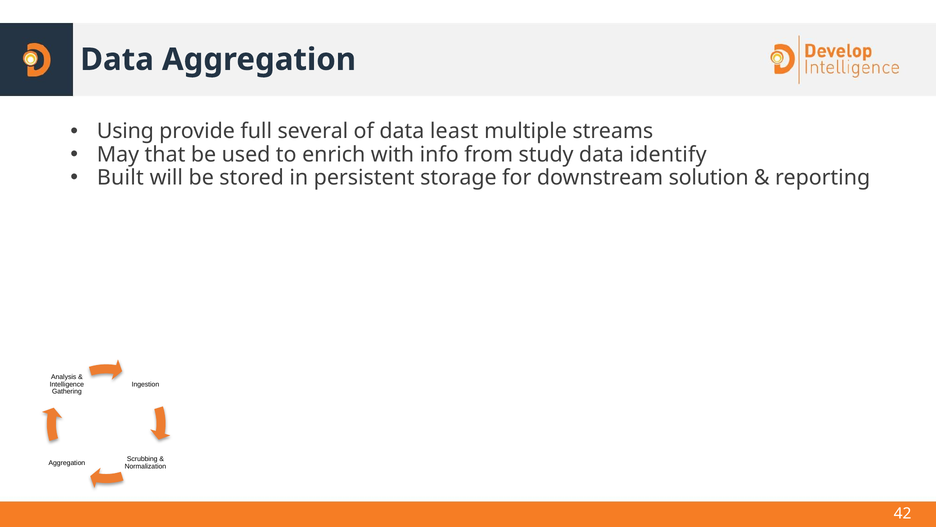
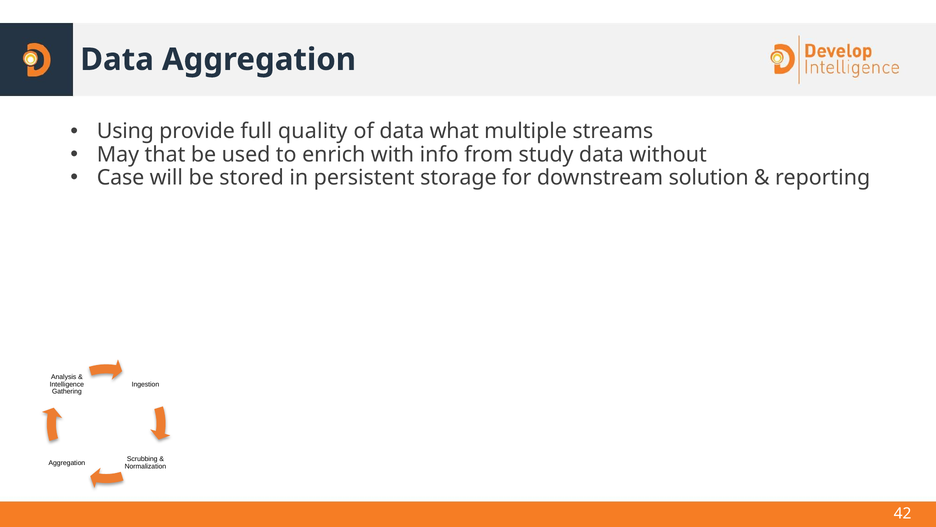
several: several -> quality (313, 131)
least: least -> what (454, 131)
identify: identify -> without (668, 154)
Built: Built -> Case (121, 177)
